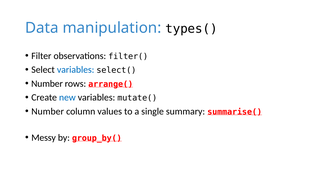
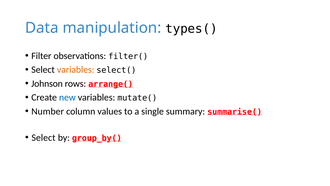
variables colour: blue -> orange (76, 70)
Number: Number -> Johnson (47, 83)
Messy: Messy -> Select (43, 137)
